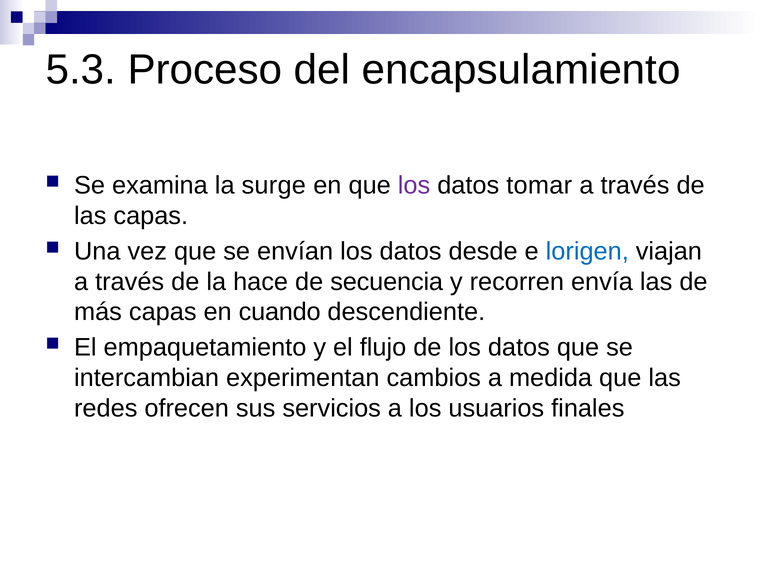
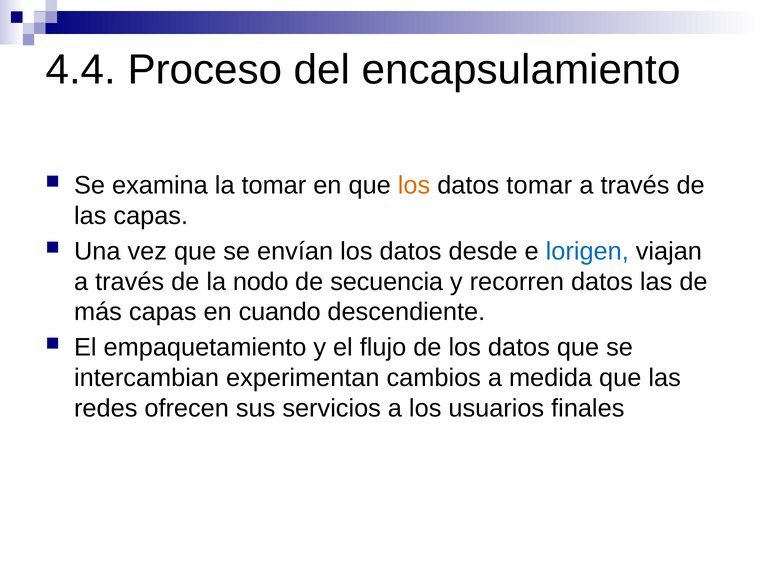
5.3: 5.3 -> 4.4 (81, 70)
la surge: surge -> tomar (274, 185)
los colour: purple -> orange (414, 185)
hace: hace -> nodo (261, 282)
recorren envía: envía -> datos (602, 282)
